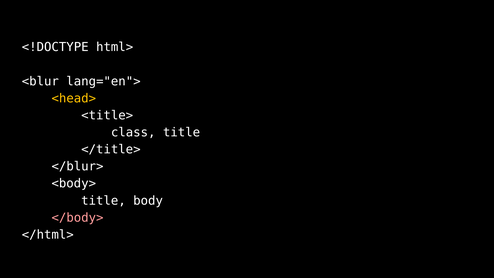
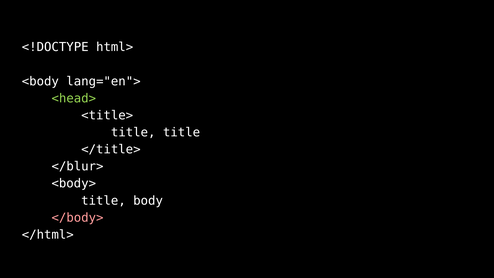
<blur: <blur -> <body (40, 81)
<head> colour: yellow -> light green (74, 98)
class: class -> title (133, 132)
